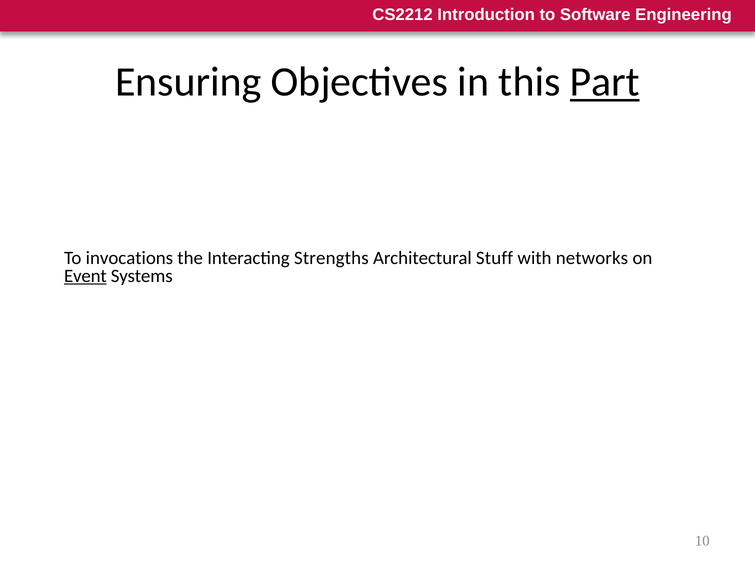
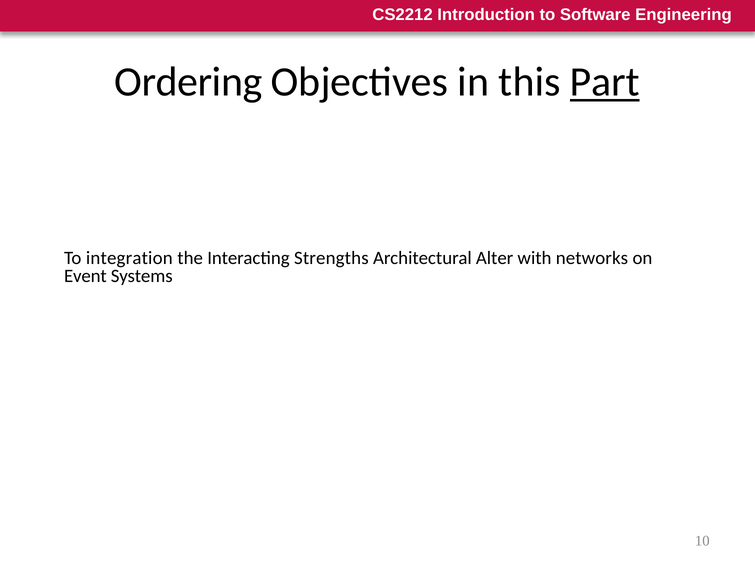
Ensuring: Ensuring -> Ordering (188, 82)
invocations: invocations -> integration (129, 258)
Stuff: Stuff -> Alter (495, 258)
Event underline: present -> none (85, 276)
